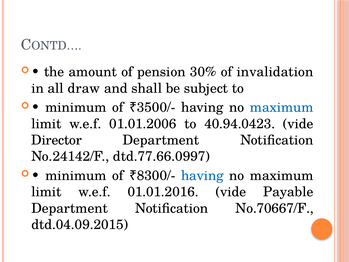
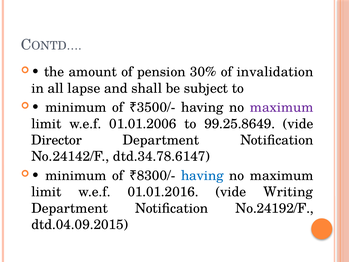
draw: draw -> lapse (84, 88)
maximum colour: blue -> purple (282, 107)
40.94.0423: 40.94.0423 -> 99.25.8649 (240, 124)
dtd.77.66.0997: dtd.77.66.0997 -> dtd.34.78.6147 (161, 156)
Payable: Payable -> Writing (288, 192)
No.70667/F: No.70667/F -> No.24192/F (275, 208)
